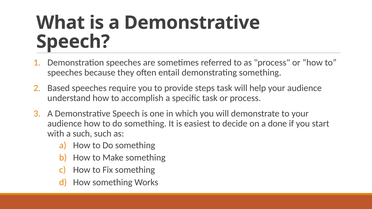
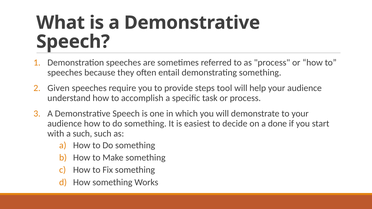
Based: Based -> Given (59, 88)
steps task: task -> tool (224, 88)
